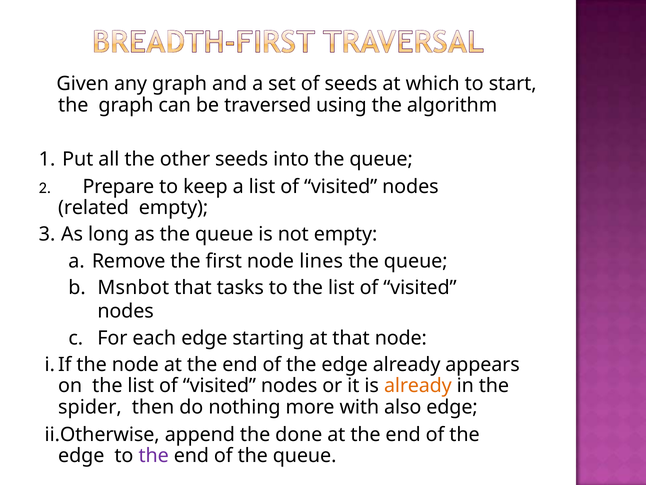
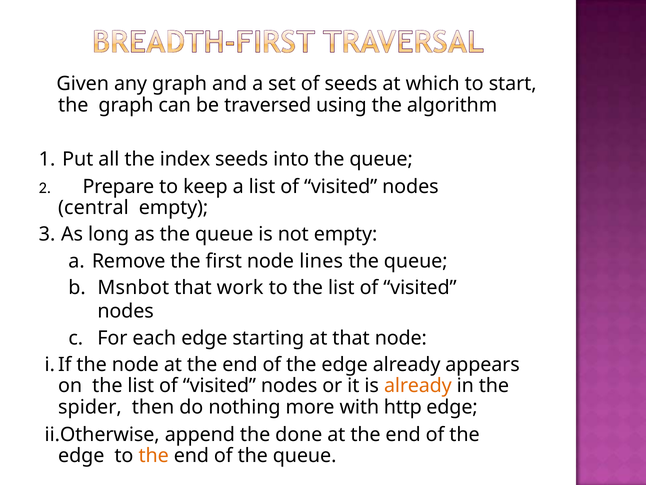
other: other -> index (185, 159)
related: related -> central (93, 208)
tasks: tasks -> work (240, 287)
also: also -> http (403, 407)
the colour: purple -> orange (154, 455)
